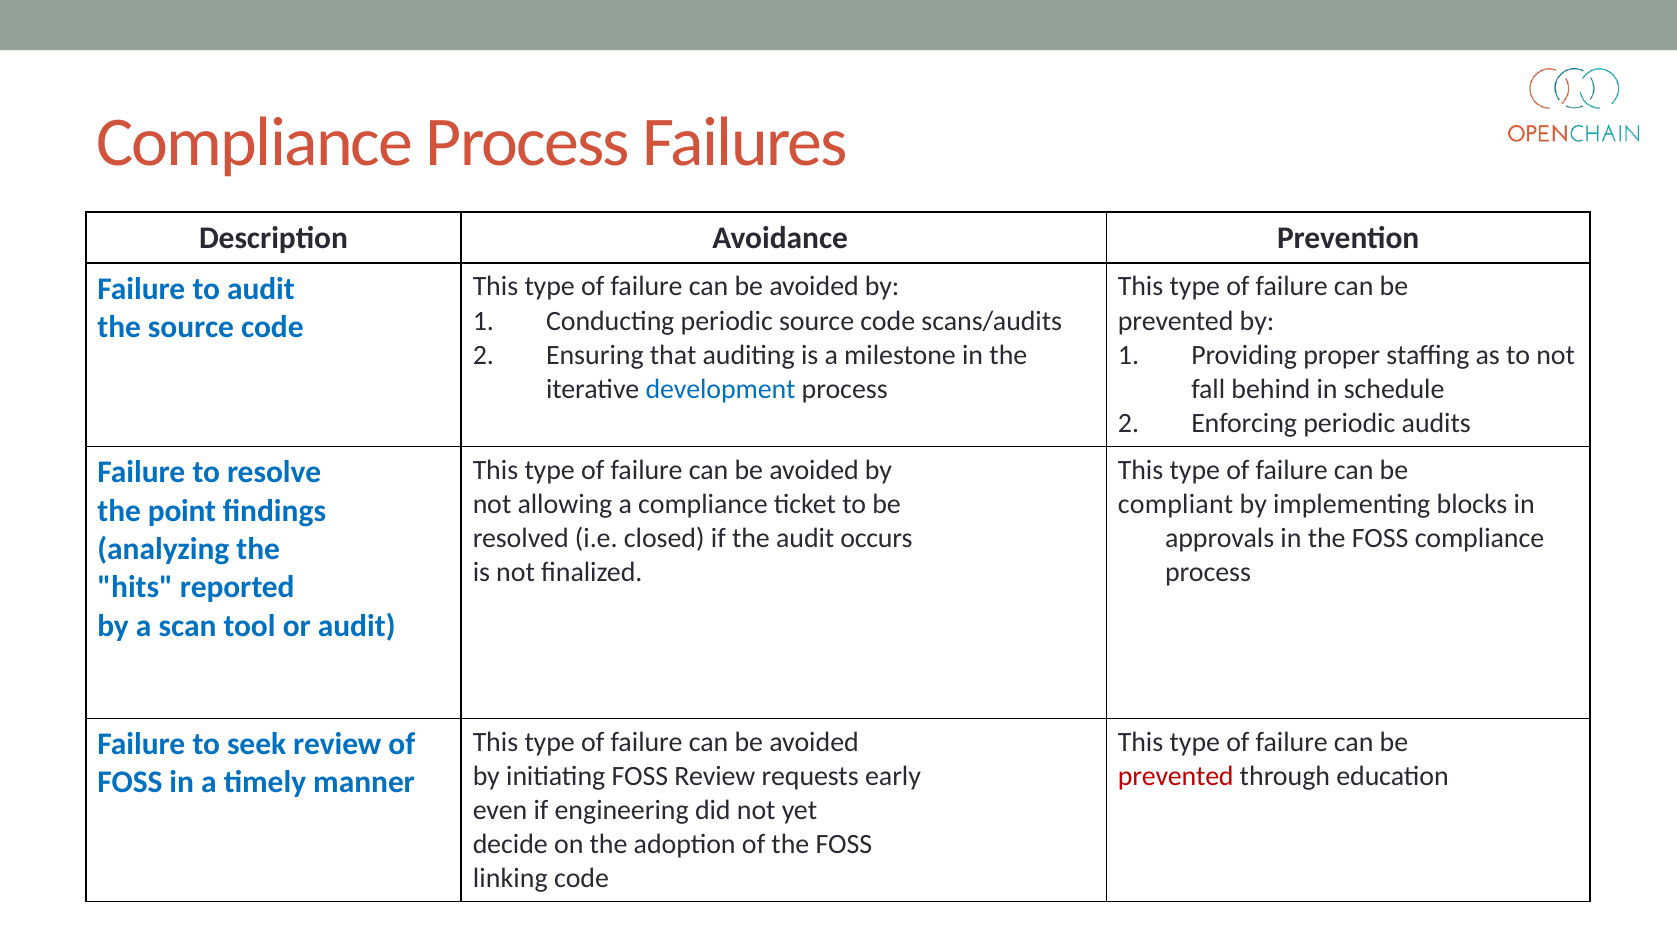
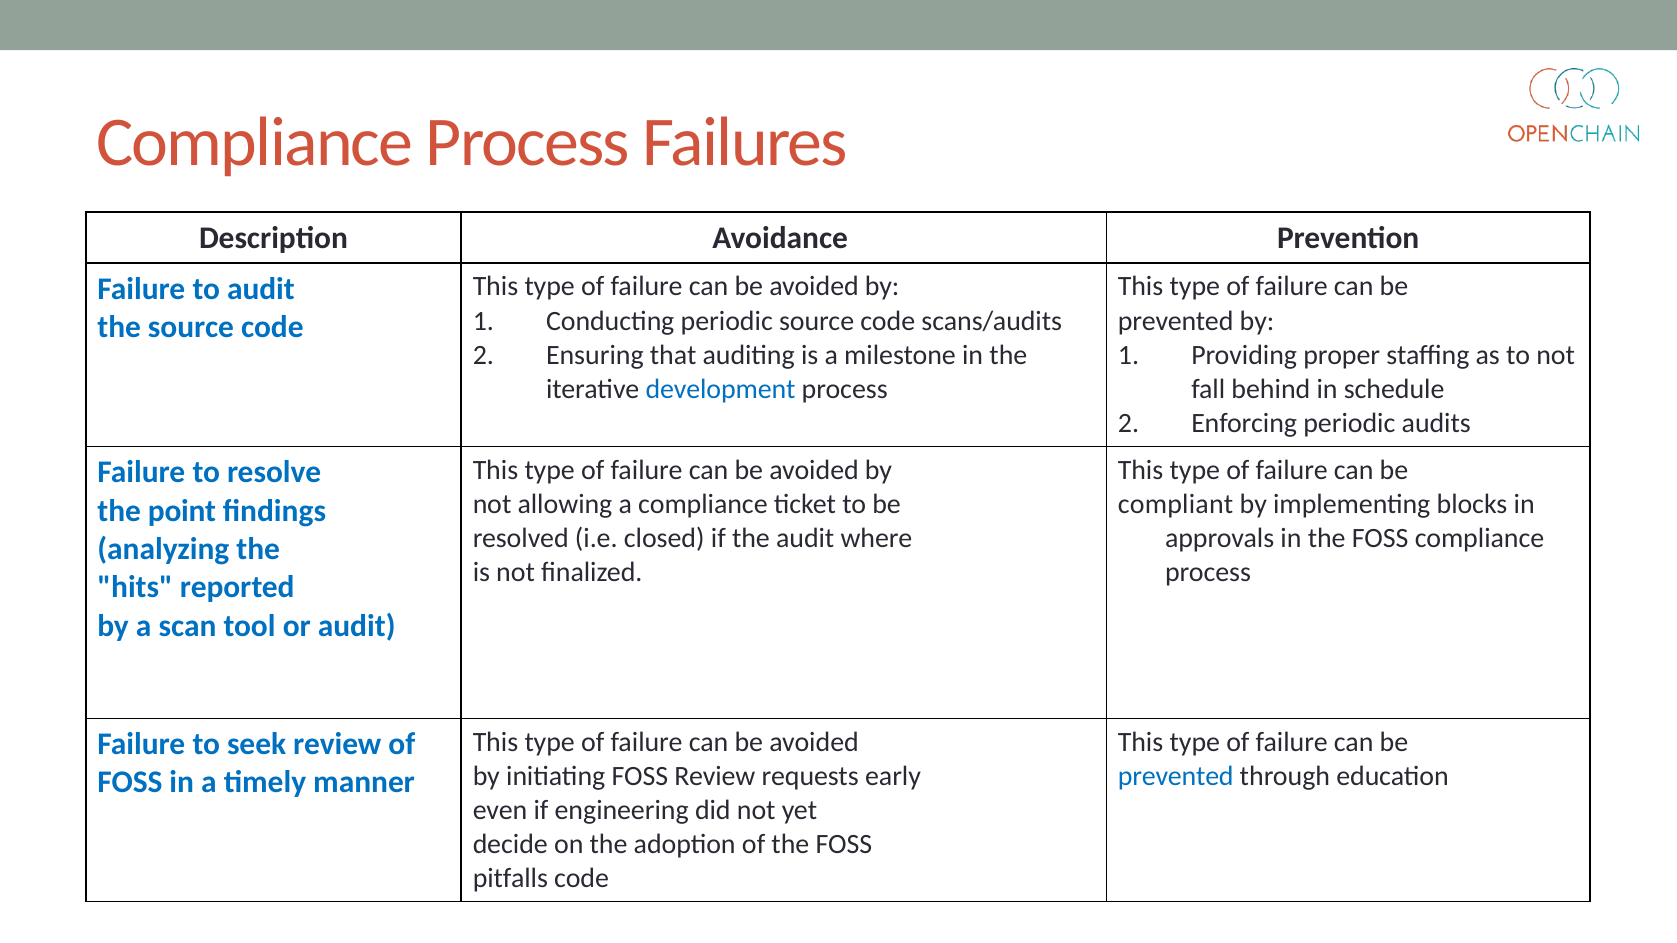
occurs: occurs -> where (876, 539)
prevented colour: red -> blue (1176, 776)
linking: linking -> pitfalls (510, 879)
